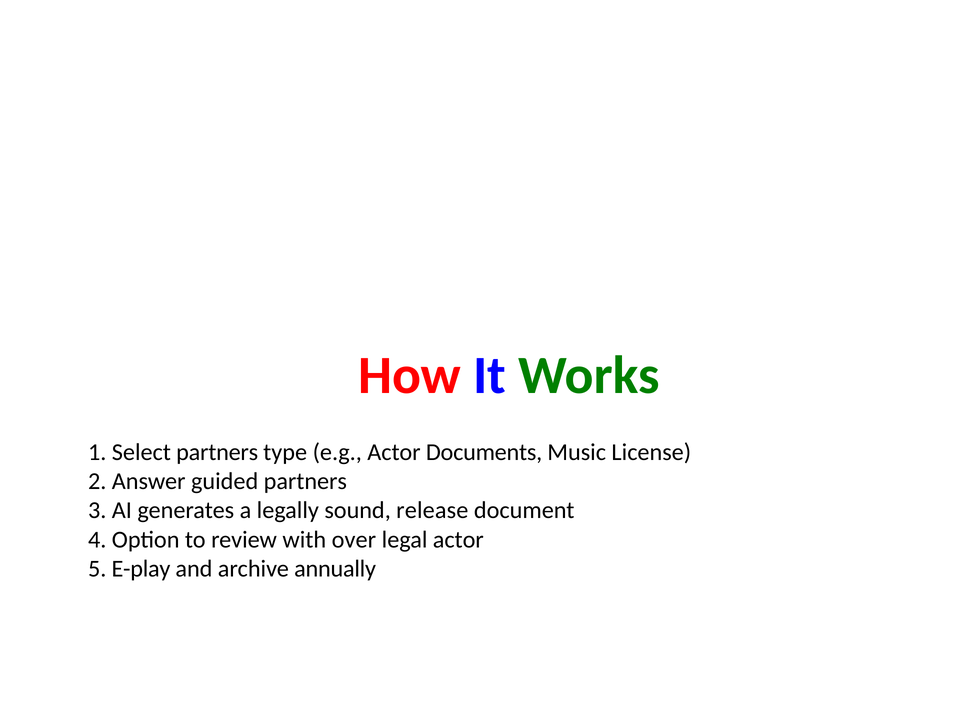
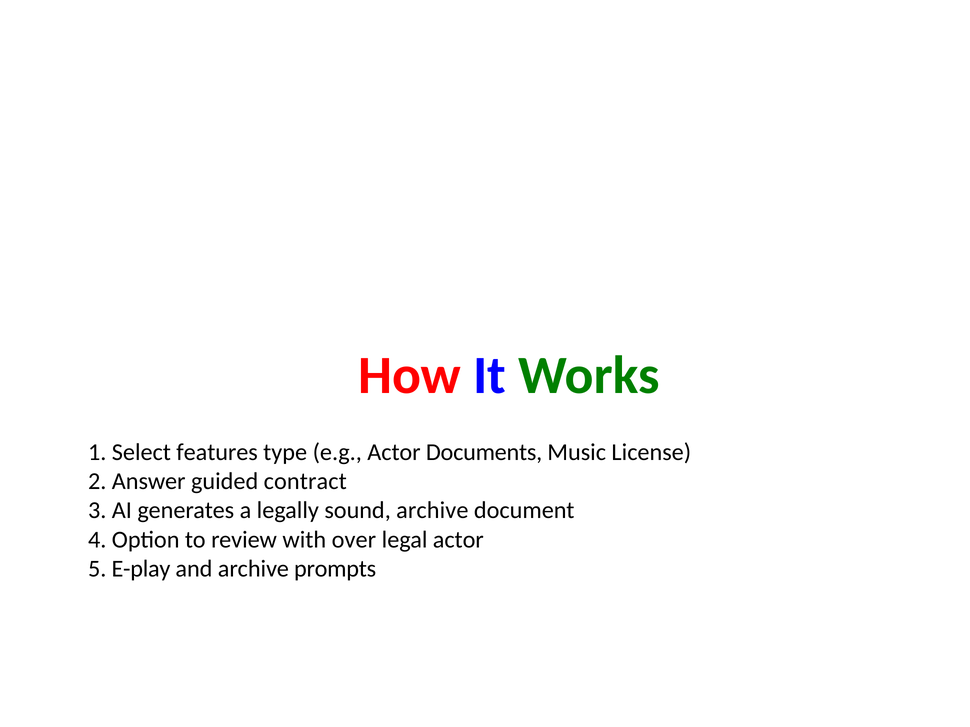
Select partners: partners -> features (217, 453)
guided partners: partners -> contract (305, 482)
sound release: release -> archive (432, 511)
annually: annually -> prompts (335, 569)
